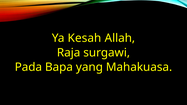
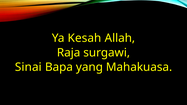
Pada: Pada -> Sinai (28, 67)
